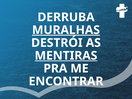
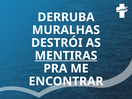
MURALHAS underline: present -> none (66, 30)
